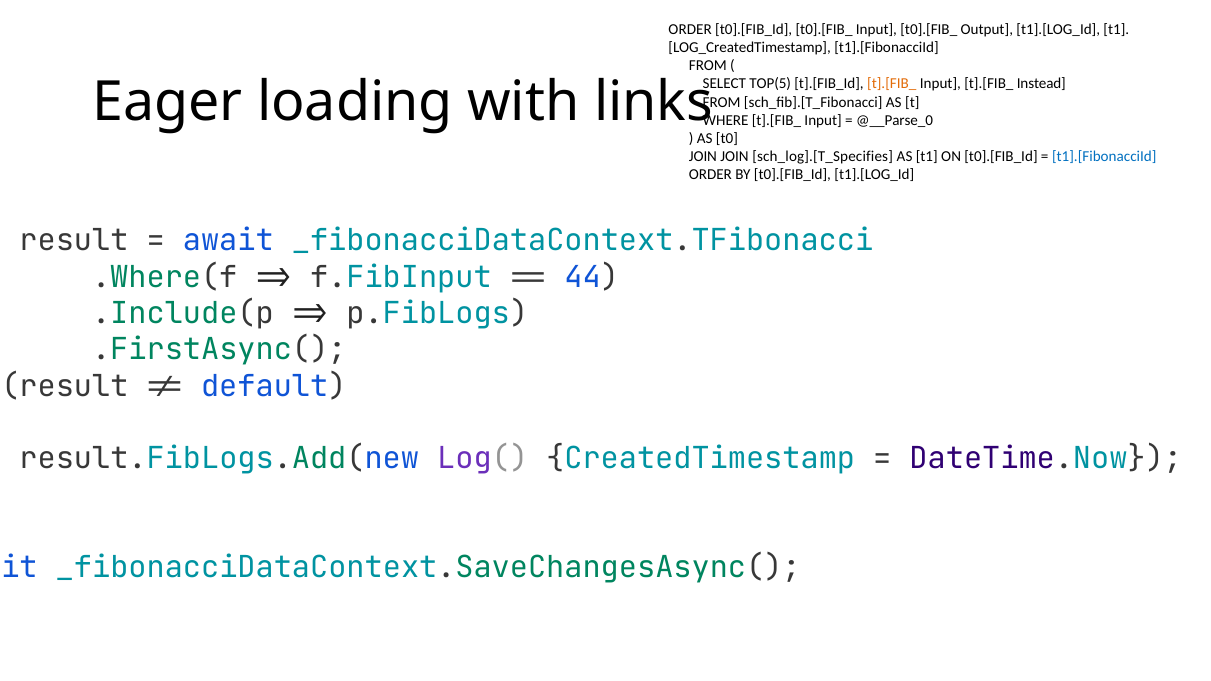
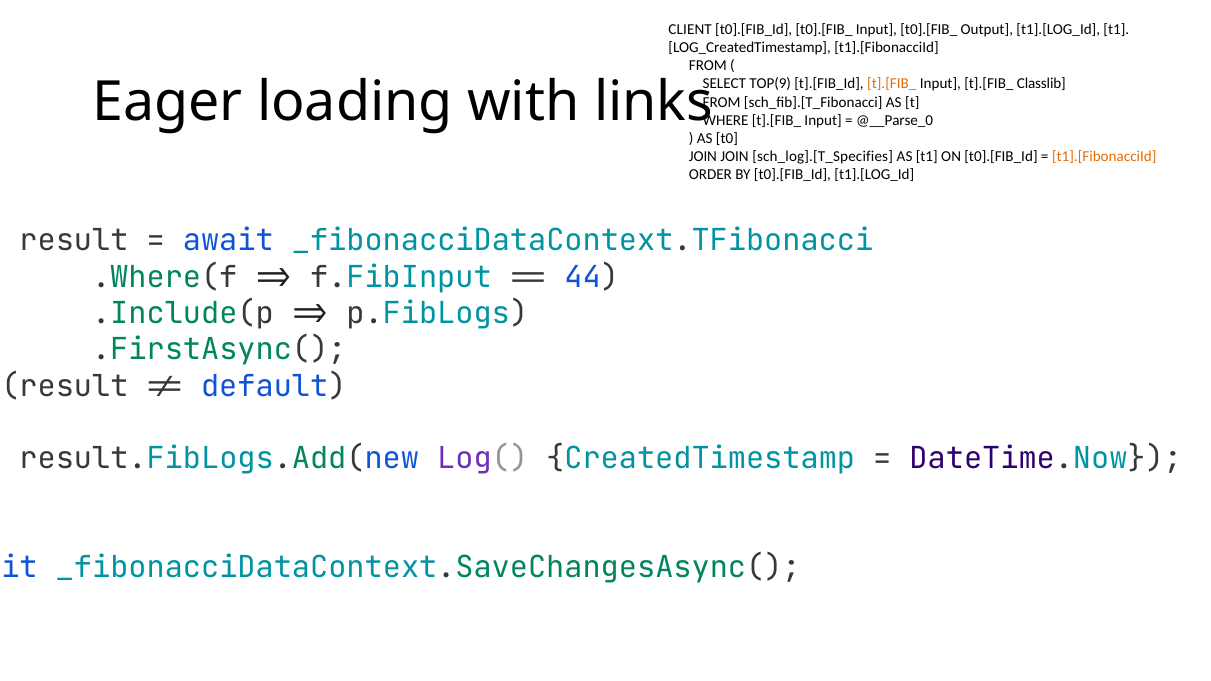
ORDER: ORDER -> CLIENT (690, 29)
TOP(5: TOP(5 -> TOP(9 (770, 84)
Instead: Instead -> Classlib (1041, 84)
t1].[FibonacciId colour: blue -> orange (1104, 157)
